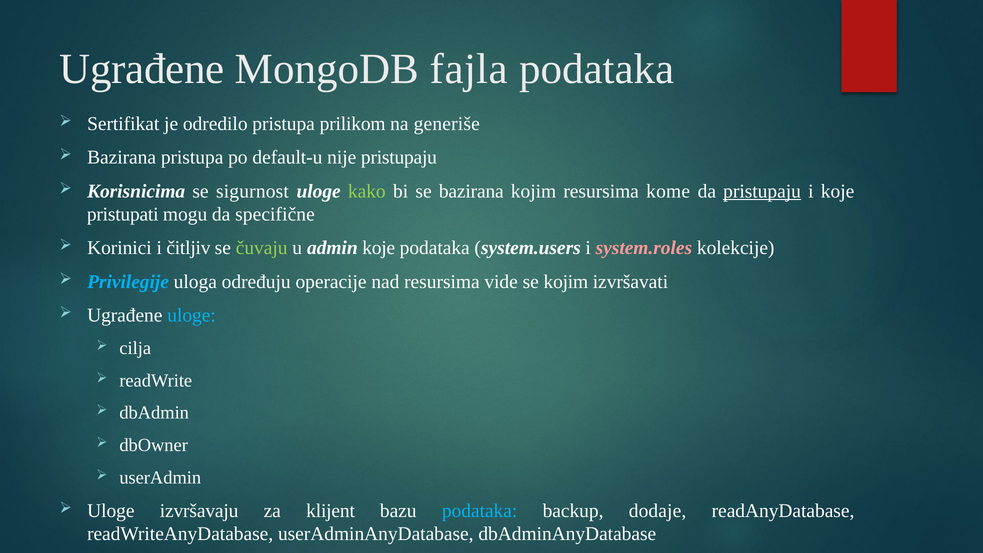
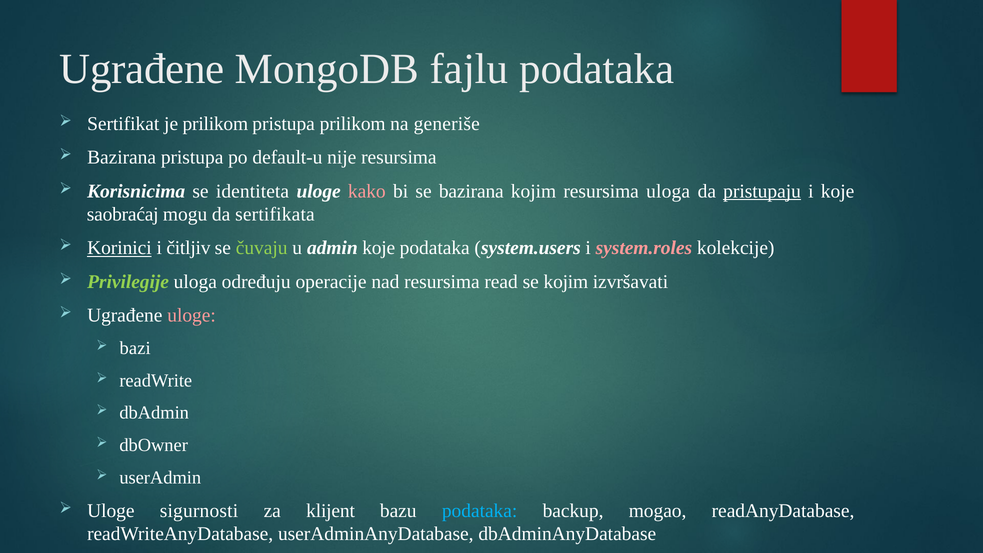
fajla: fajla -> fajlu (469, 69)
je odredilo: odredilo -> prilikom (215, 124)
nije pristupaju: pristupaju -> resursima (399, 158)
sigurnost: sigurnost -> identiteta (252, 191)
kako colour: light green -> pink (367, 191)
resursima kome: kome -> uloga (668, 191)
pristupati: pristupati -> saobraćaj (123, 214)
specifične: specifične -> sertifikata (275, 214)
Korinici underline: none -> present (119, 248)
Privilegije colour: light blue -> light green (128, 282)
vide: vide -> read (501, 282)
uloge colour: light blue -> pink (192, 315)
cilja: cilja -> bazi (135, 348)
izvršavaju: izvršavaju -> sigurnosti (199, 511)
dodaje: dodaje -> mogao (658, 511)
